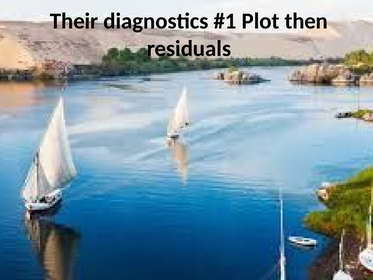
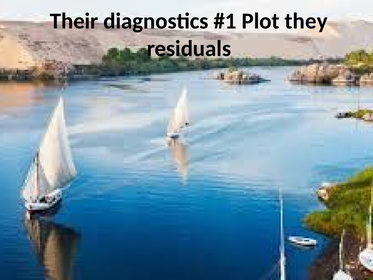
then: then -> they (306, 21)
